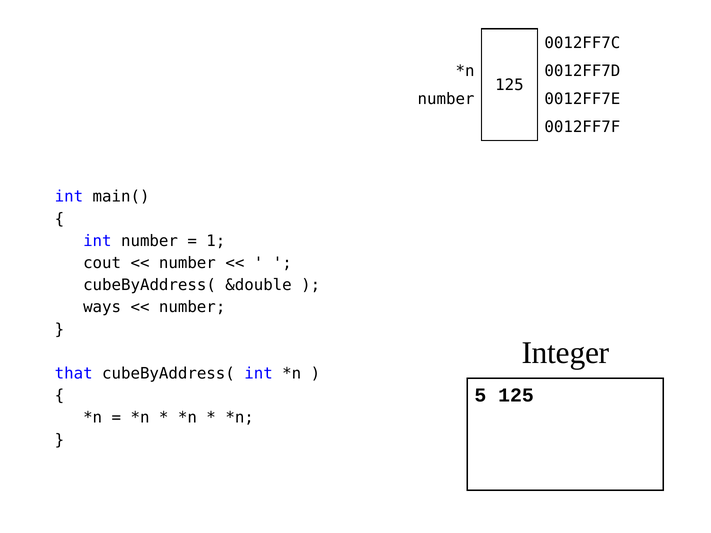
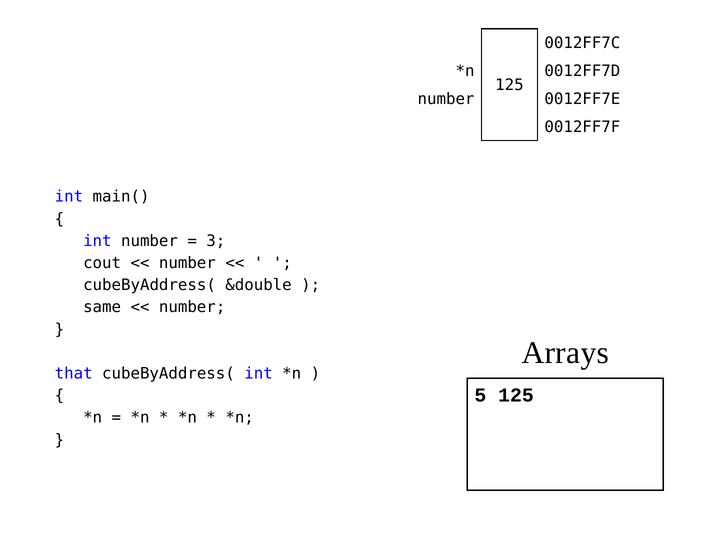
1: 1 -> 3 (216, 241)
ways: ways -> same (102, 307)
Integer: Integer -> Arrays (565, 353)
